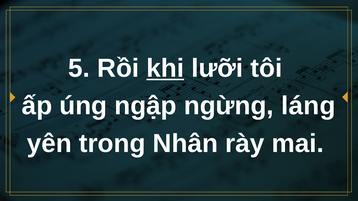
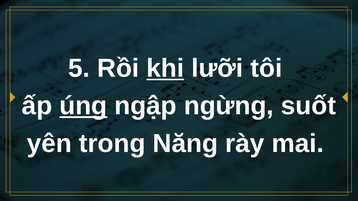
úng underline: none -> present (83, 106)
láng: láng -> suốt (308, 106)
Nhân: Nhân -> Năng (185, 144)
